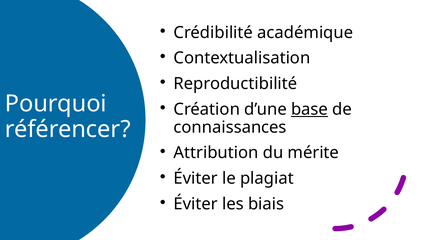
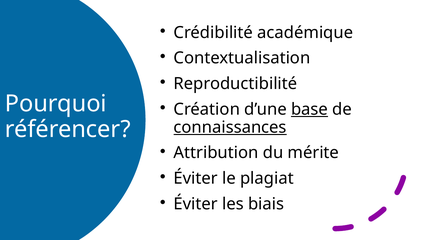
connaissances underline: none -> present (230, 127)
